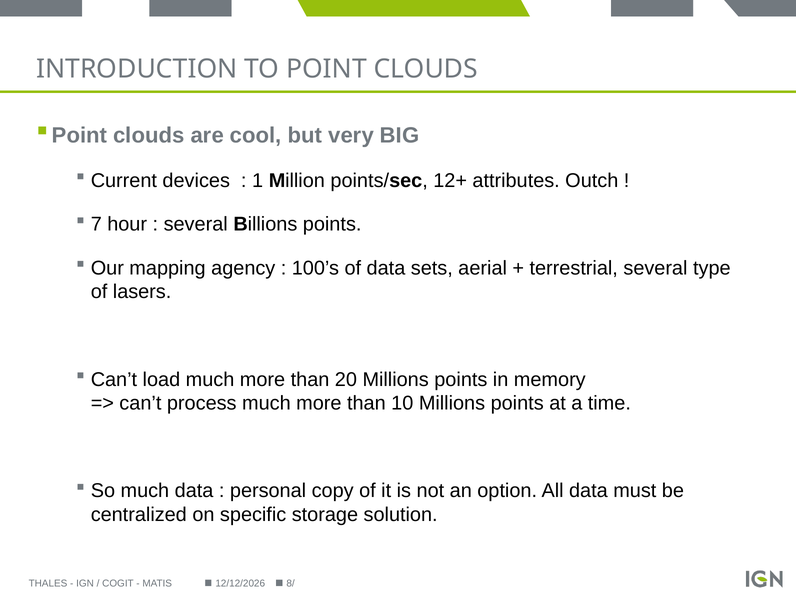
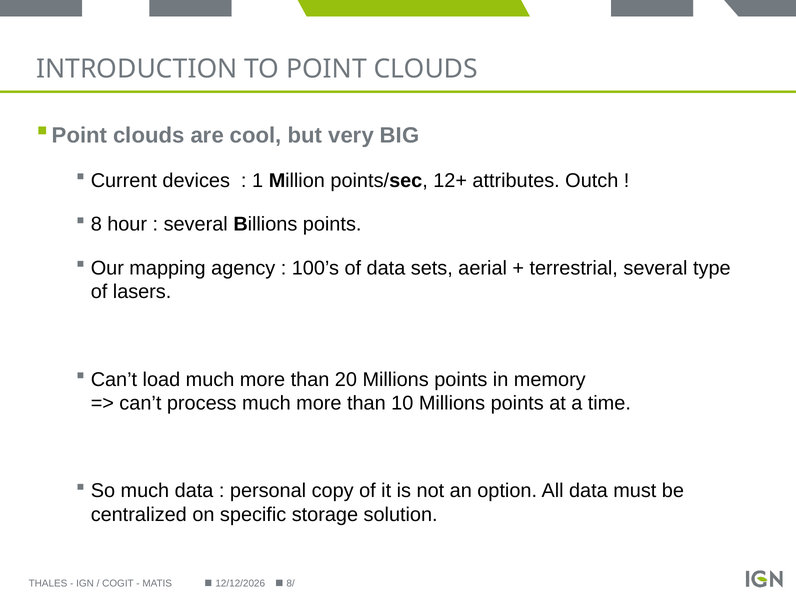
7: 7 -> 8 (96, 224)
